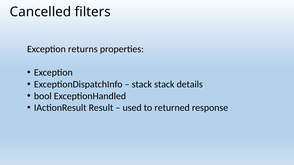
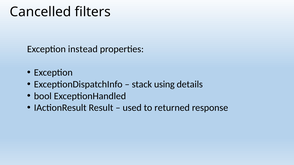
returns: returns -> instead (83, 49)
stack stack: stack -> using (164, 84)
